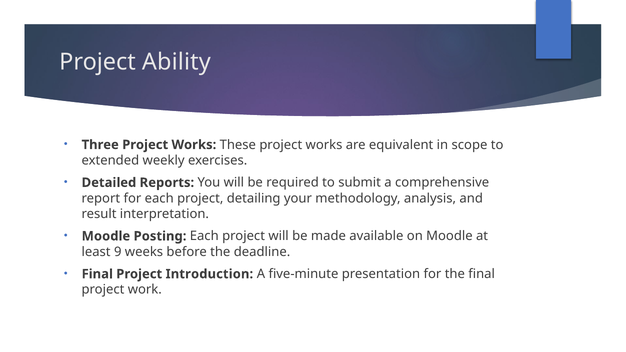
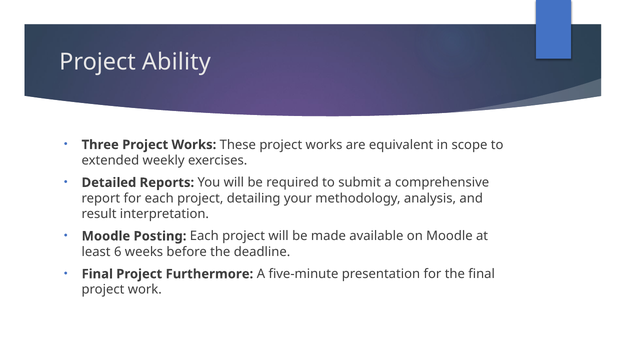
9: 9 -> 6 (118, 252)
Introduction: Introduction -> Furthermore (209, 274)
